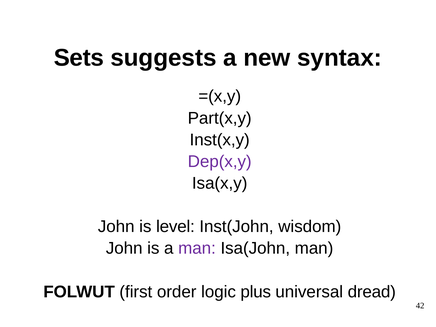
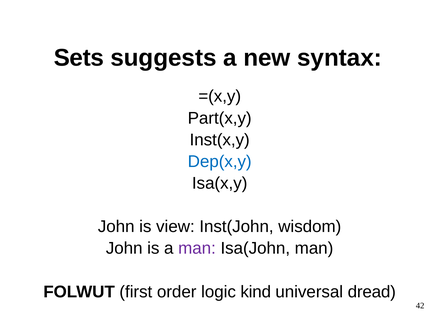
Dep(x,y colour: purple -> blue (220, 162)
level: level -> view (175, 227)
plus: plus -> kind (256, 292)
